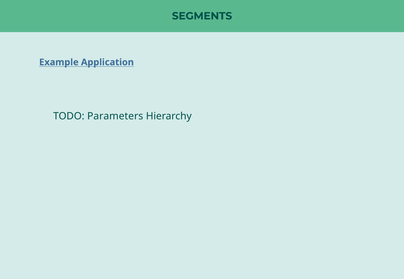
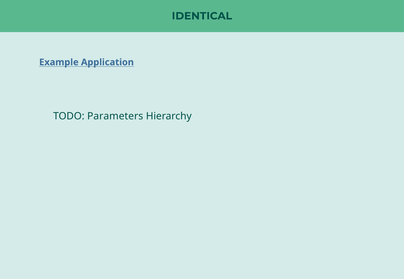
SEGMENTS: SEGMENTS -> IDENTICAL (202, 16)
